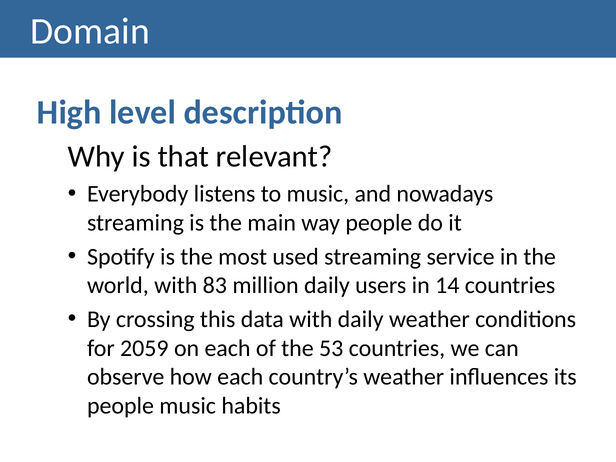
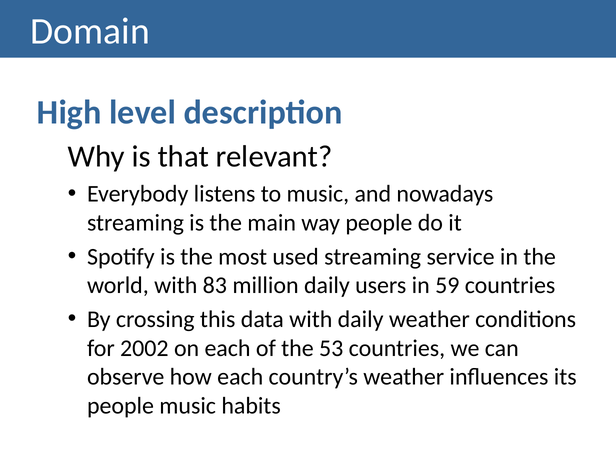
14: 14 -> 59 (447, 285)
2059: 2059 -> 2002 (144, 348)
